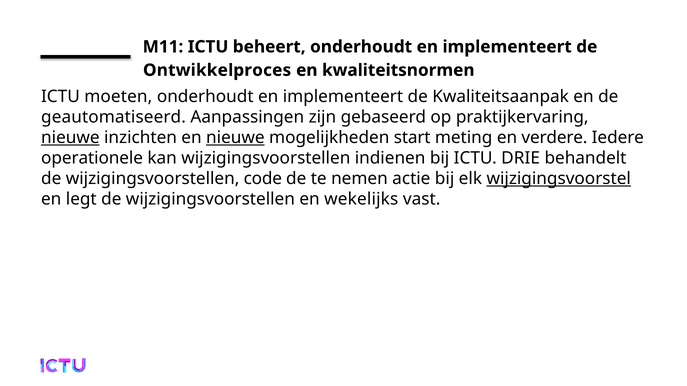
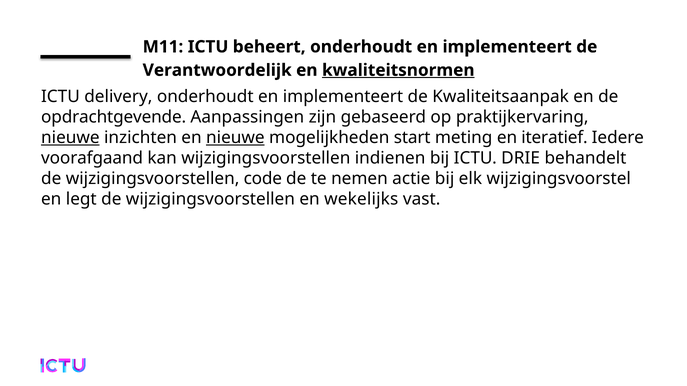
Ontwikkelproces: Ontwikkelproces -> Verantwoordelijk (217, 70)
kwaliteitsnormen underline: none -> present (398, 70)
moeten: moeten -> delivery (118, 96)
geautomatiseerd: geautomatiseerd -> opdrachtgevende (114, 117)
verdere: verdere -> iteratief (554, 138)
operationele: operationele -> voorafgaand (92, 158)
wijzigingsvoorstel underline: present -> none (559, 179)
